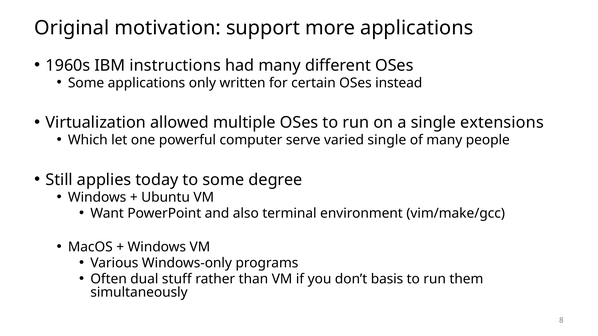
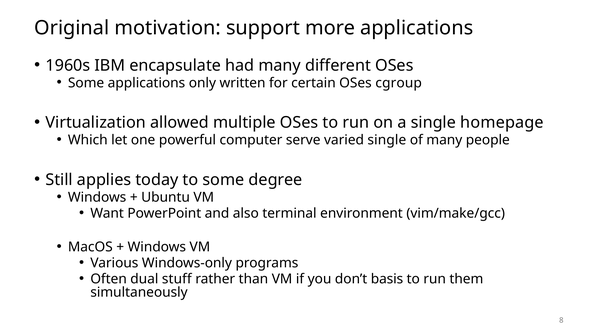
instructions: instructions -> encapsulate (175, 66)
instead: instead -> cgroup (399, 83)
extensions: extensions -> homepage (502, 123)
